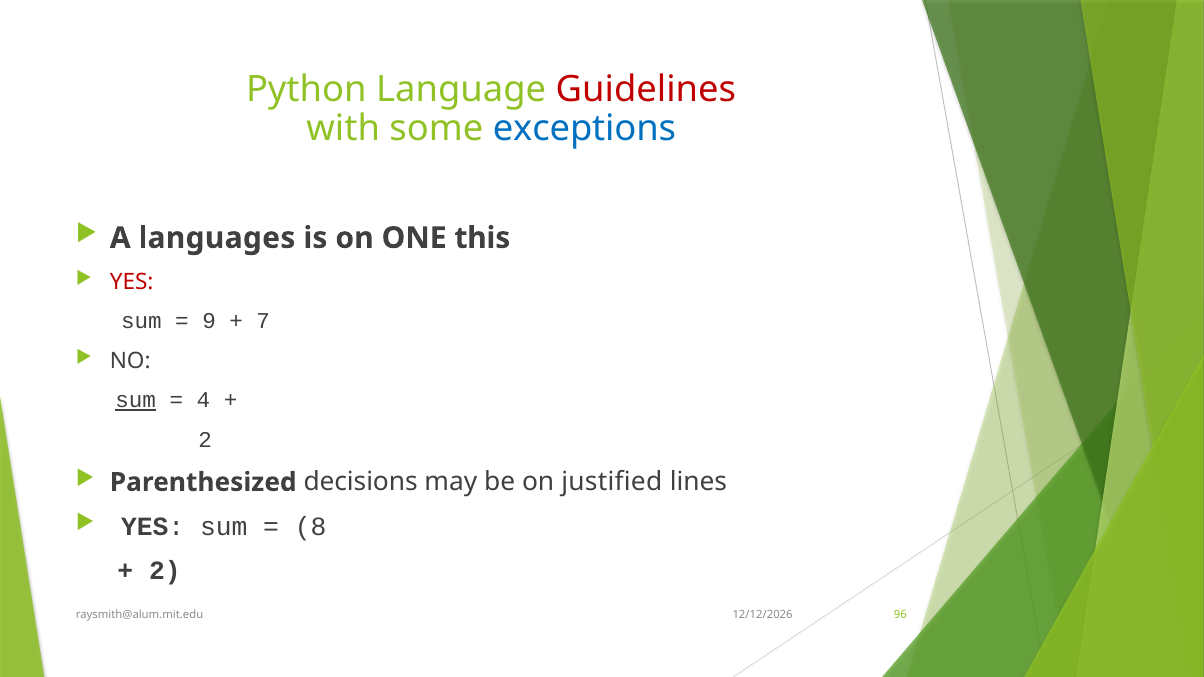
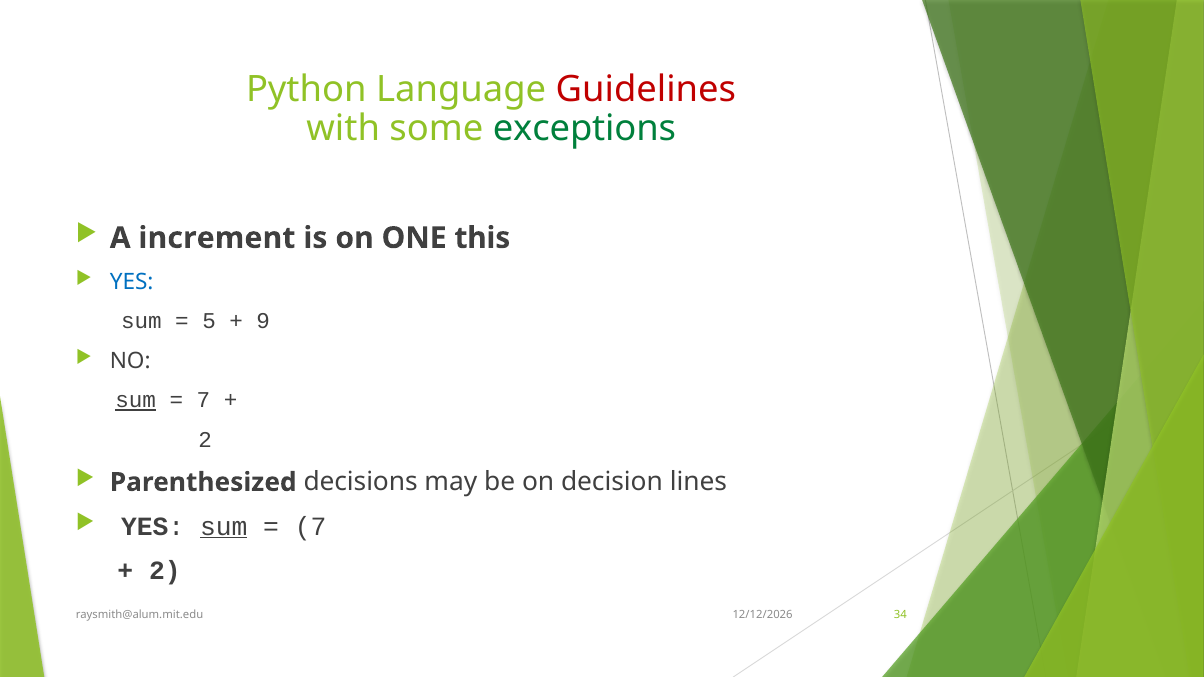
exceptions colour: blue -> green (584, 128)
languages: languages -> increment (217, 238)
YES colour: red -> blue (132, 282)
9: 9 -> 5 (209, 321)
7: 7 -> 9 (263, 321)
4: 4 -> 7 (203, 401)
justified: justified -> decision (612, 482)
sum underline: none -> present (224, 527)
8: 8 -> 7 (311, 527)
96: 96 -> 34 (900, 614)
